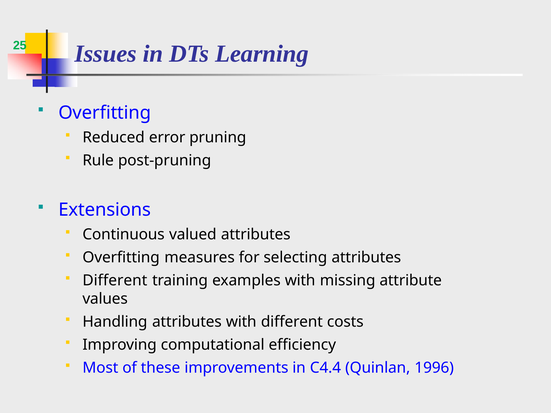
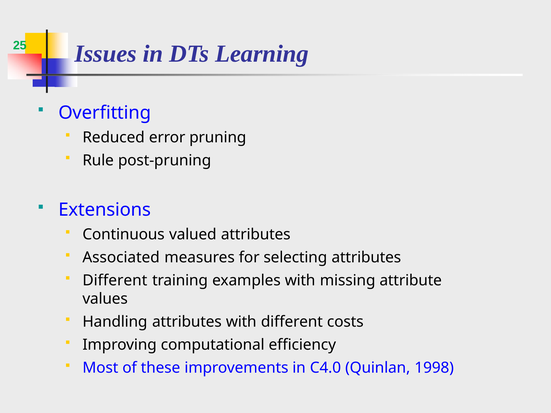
Overfitting: Overfitting -> Associated (121, 258)
C4.4: C4.4 -> C4.0 (325, 368)
1996: 1996 -> 1998 (434, 368)
